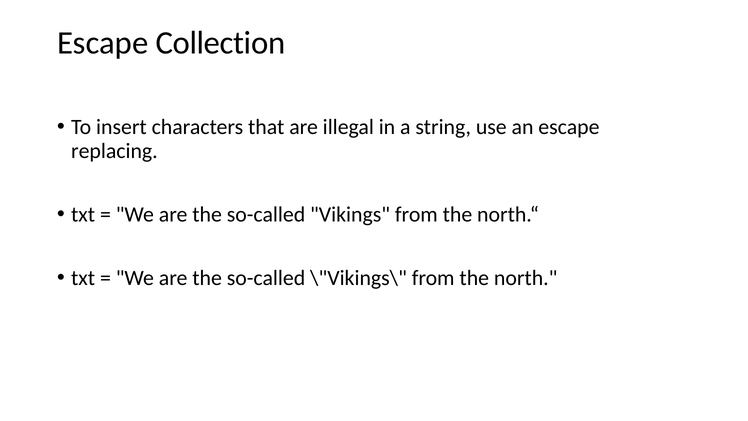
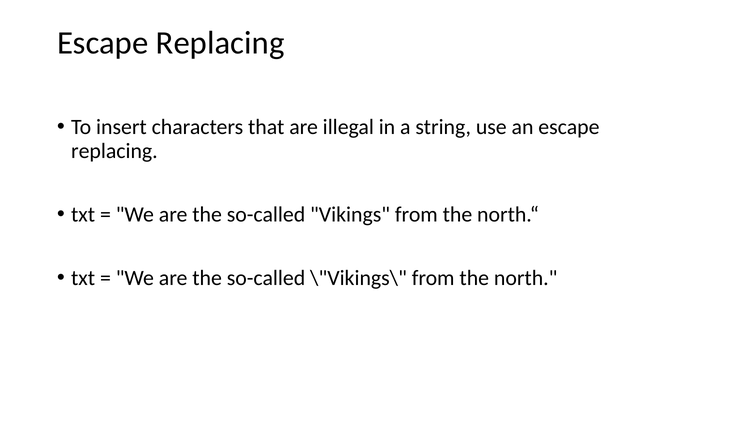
Collection: Collection -> Replacing (220, 43)
